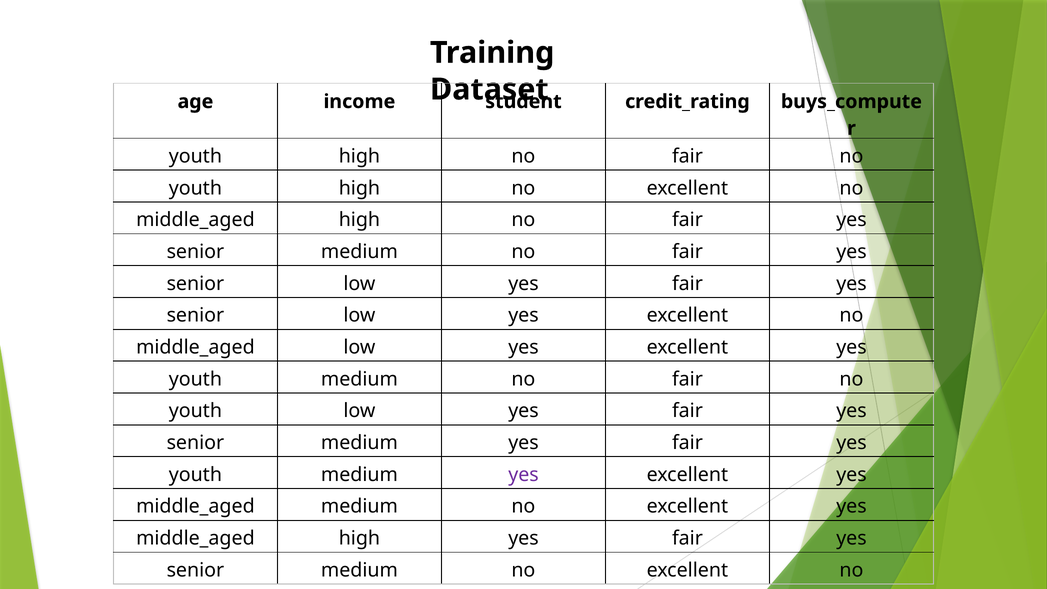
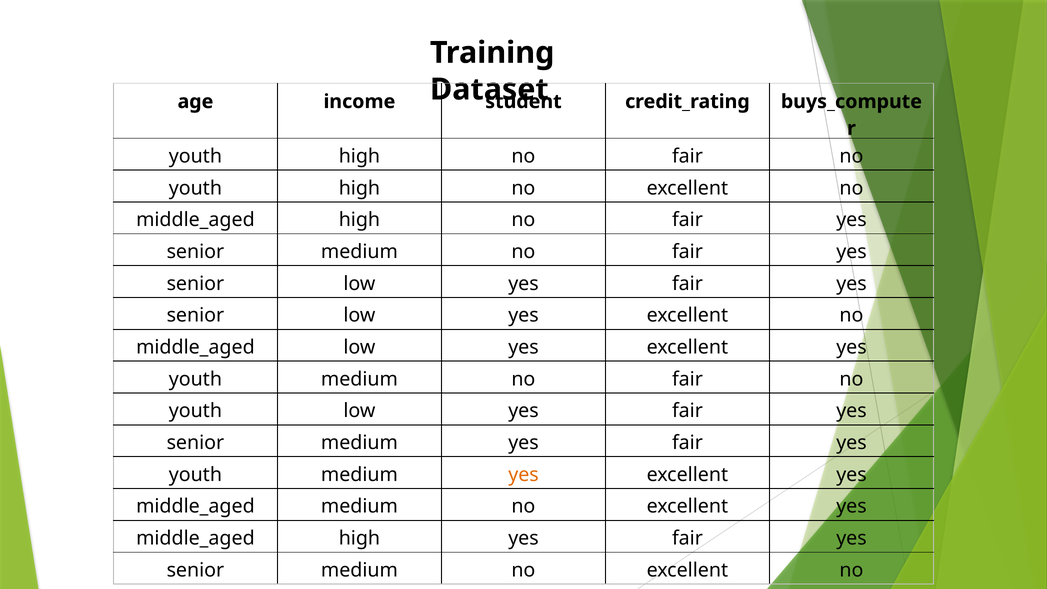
yes colour: purple -> orange (524, 475)
